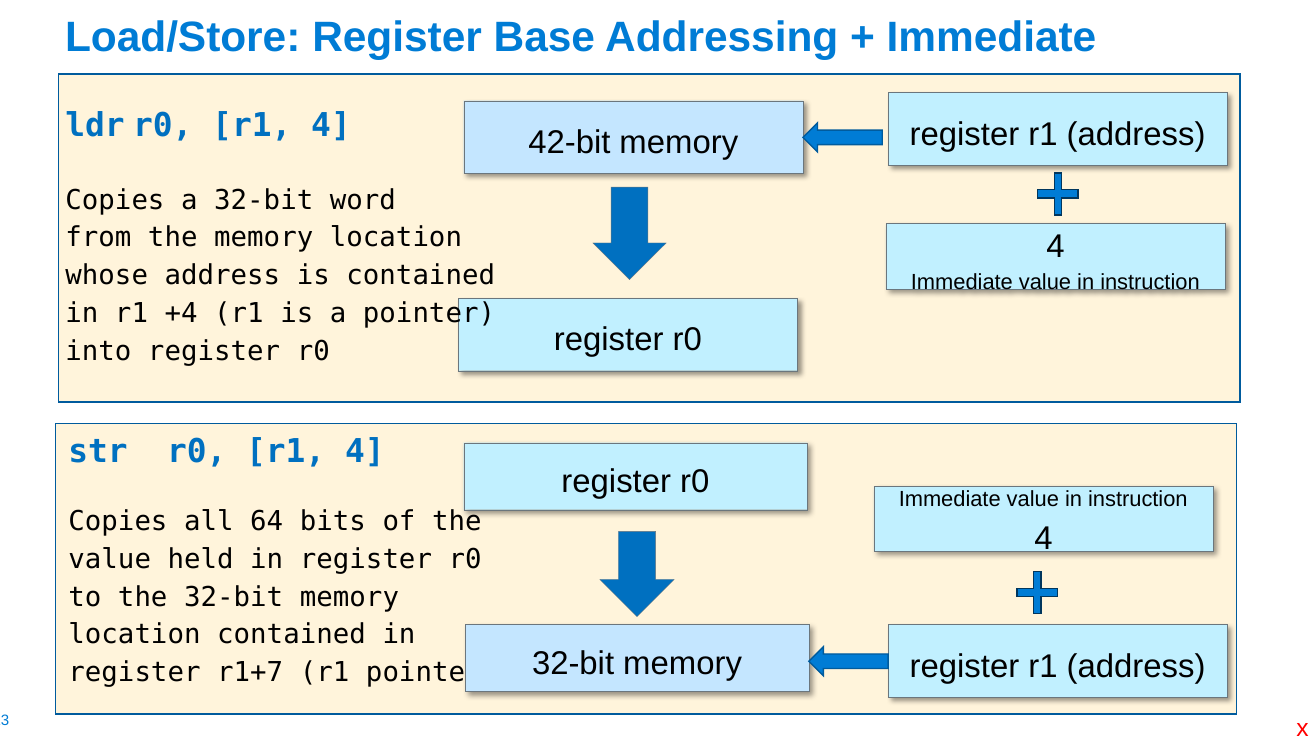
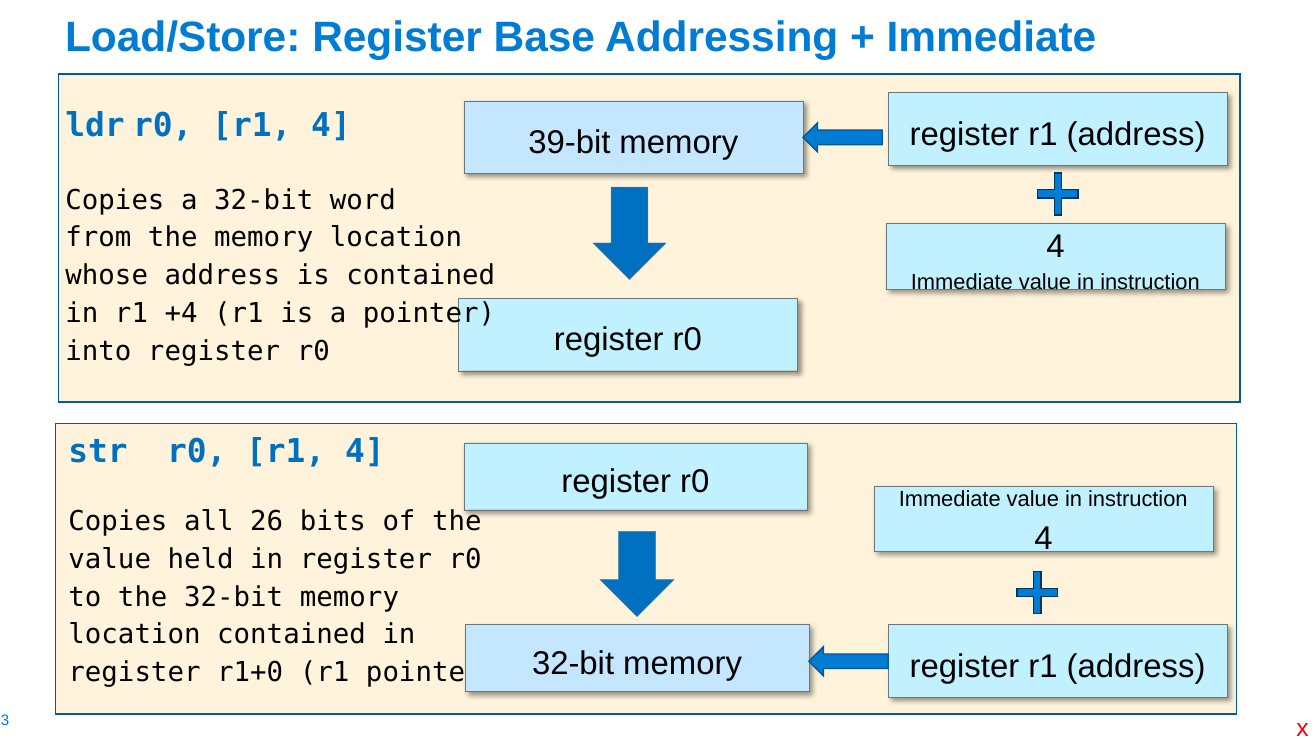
42-bit: 42-bit -> 39-bit (569, 142)
64: 64 -> 26 (267, 522)
r1+7: r1+7 -> r1+0 (250, 673)
